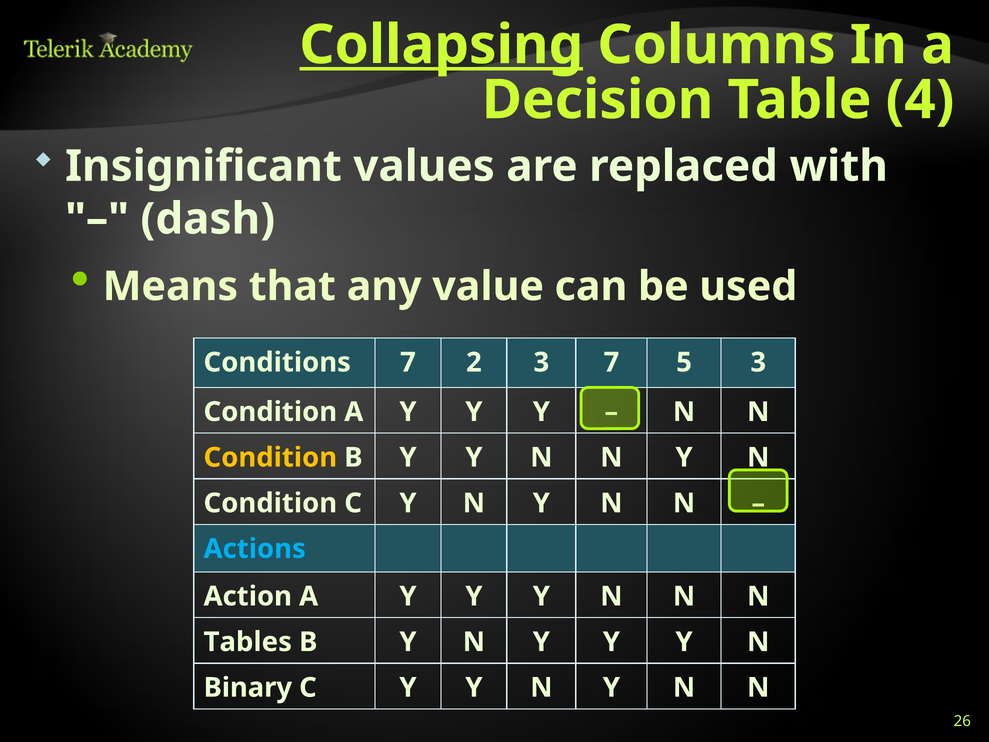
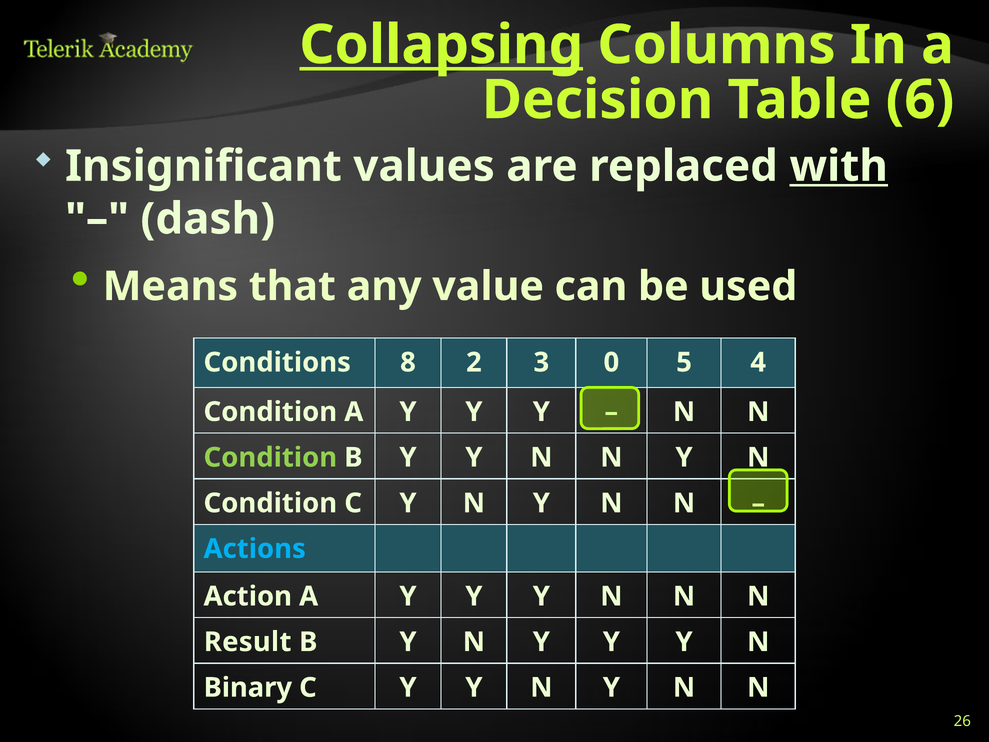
4: 4 -> 6 (920, 100)
with underline: none -> present (839, 166)
Conditions 7: 7 -> 8 (408, 362)
3 7: 7 -> 0 (611, 362)
5 3: 3 -> 4 (758, 362)
Condition colour: yellow -> light green (270, 457)
Tables: Tables -> Result (248, 642)
